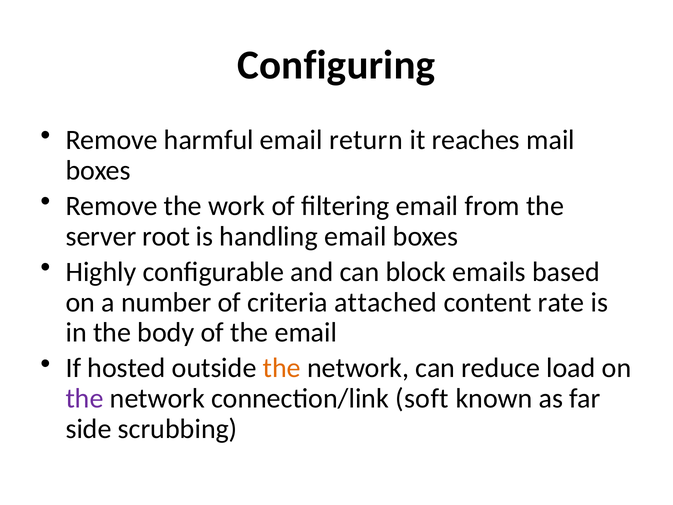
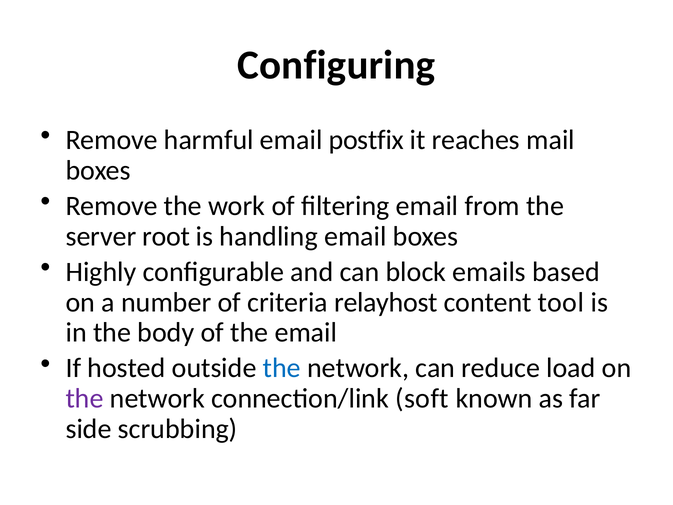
return: return -> postfix (366, 140)
attached: attached -> relayhost (386, 302)
rate: rate -> tool (561, 302)
the colour: orange -> blue (282, 368)
